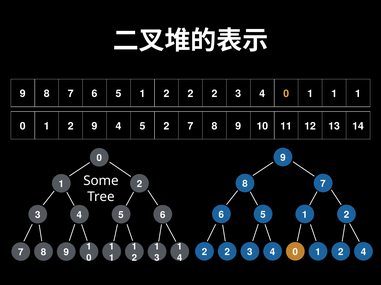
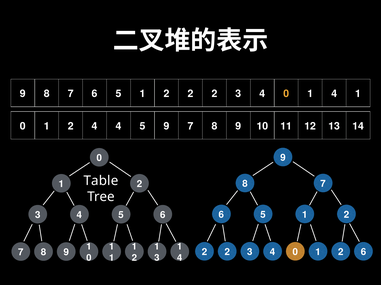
4 0 1 1: 1 -> 4 (334, 94)
2 9: 9 -> 4 (95, 126)
5 2: 2 -> 9 (167, 126)
Some: Some -> Table (101, 181)
4: 4 -> 6 (363, 253)
